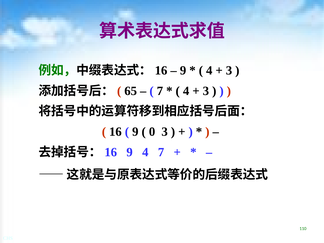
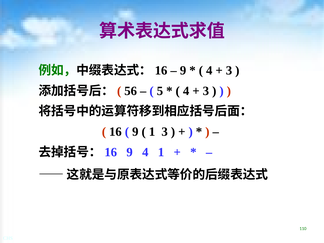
65: 65 -> 56 (131, 91)
7: 7 -> 5 (160, 91)
0: 0 -> 1 (152, 132)
4 7: 7 -> 1 (161, 152)
